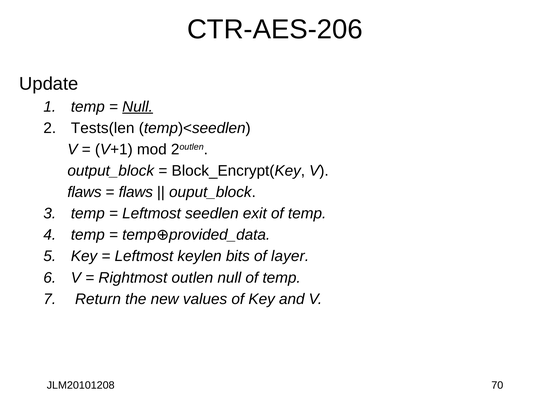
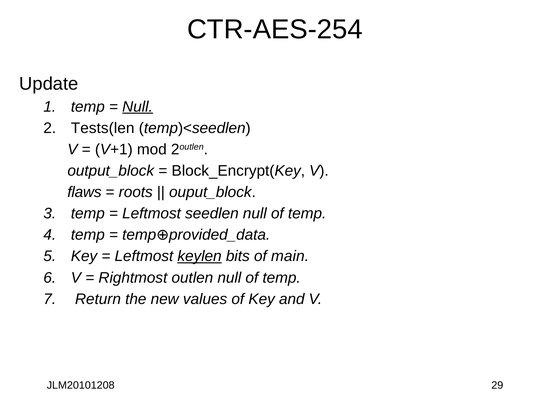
CTR-AES-206: CTR-AES-206 -> CTR-AES-254 (275, 29)
flaws: flaws -> roots (136, 192)
seedlen exit: exit -> null (255, 214)
keylen underline: none -> present (200, 257)
layer: layer -> main (290, 257)
70: 70 -> 29 (497, 386)
